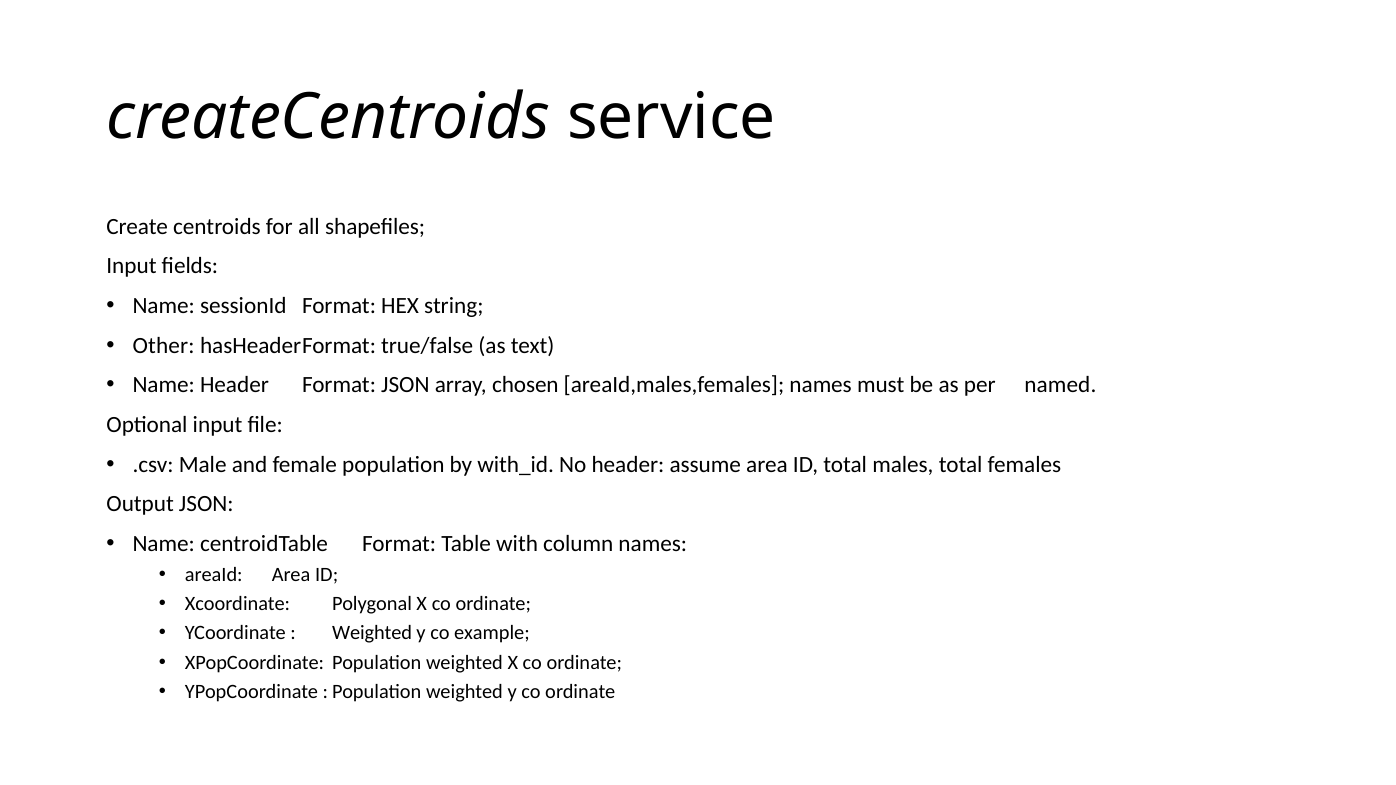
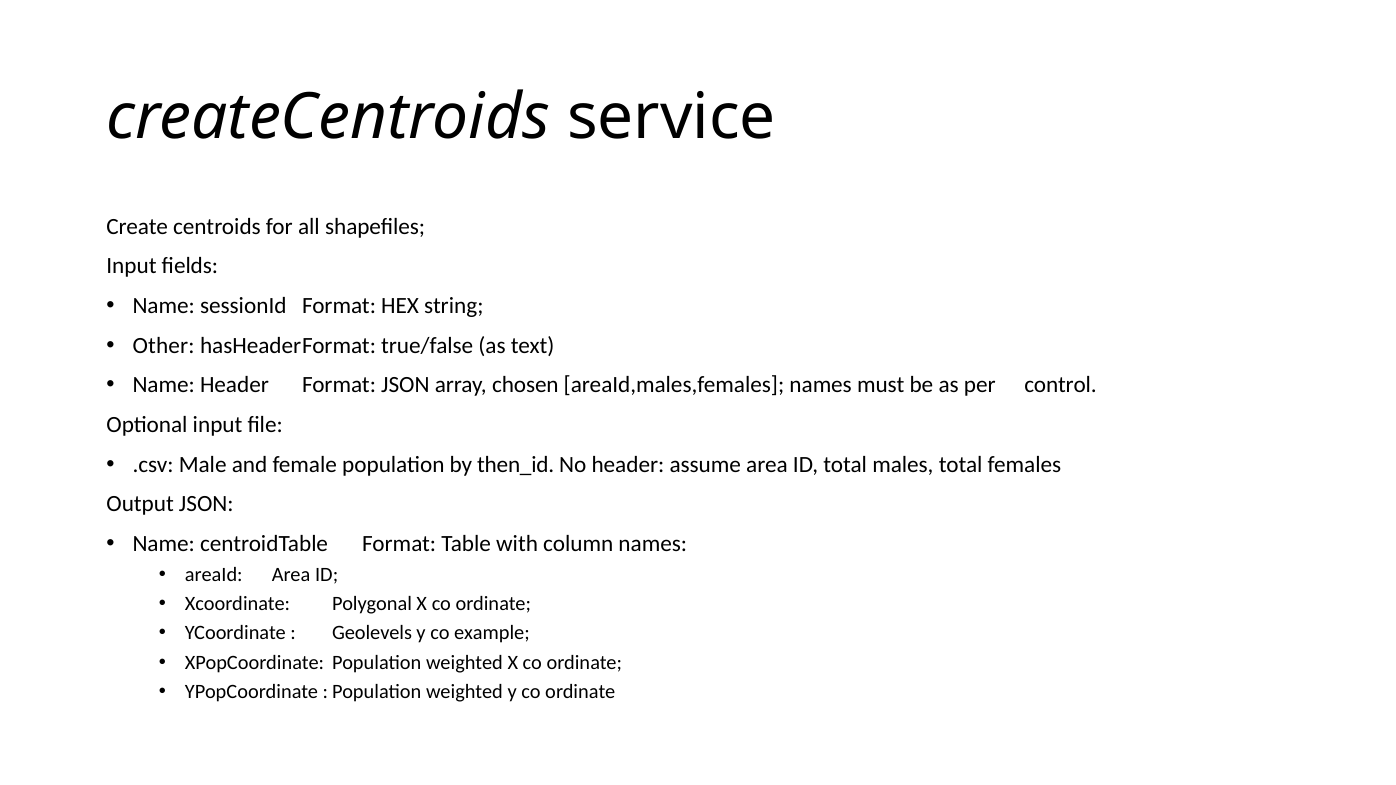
named: named -> control (1060, 385)
with_id: with_id -> then_id (516, 465)
Weighted: Weighted -> Geolevels (372, 633)
